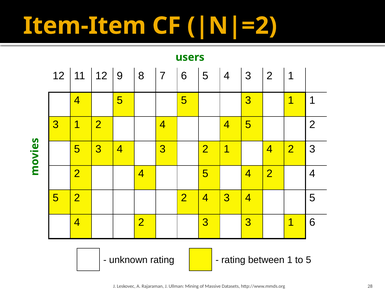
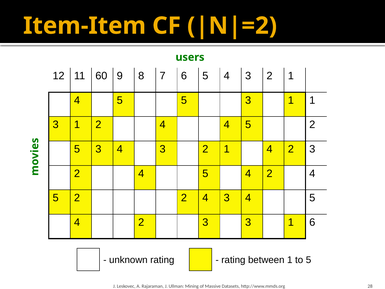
11 12: 12 -> 60 (101, 76)
